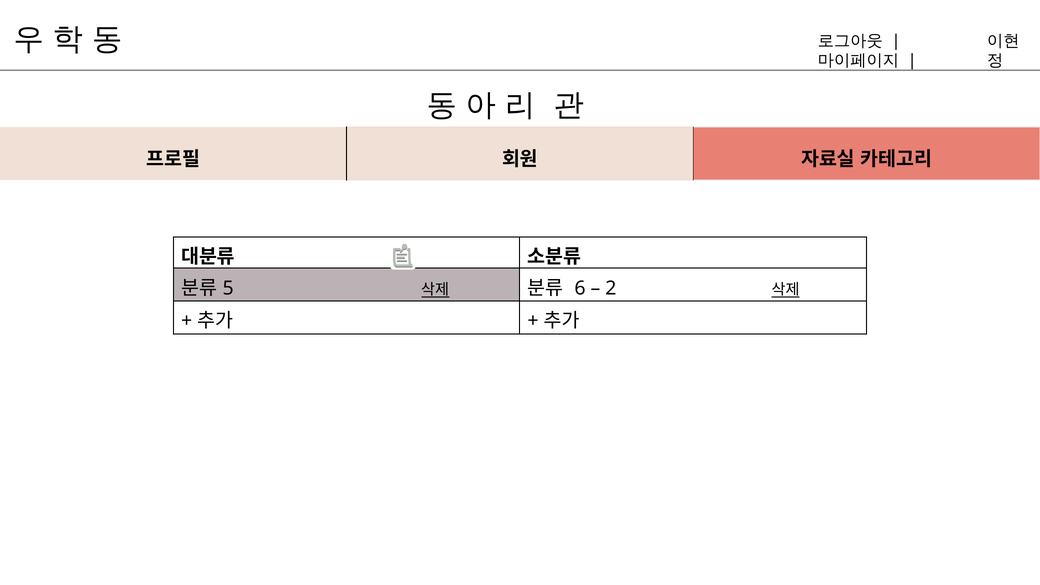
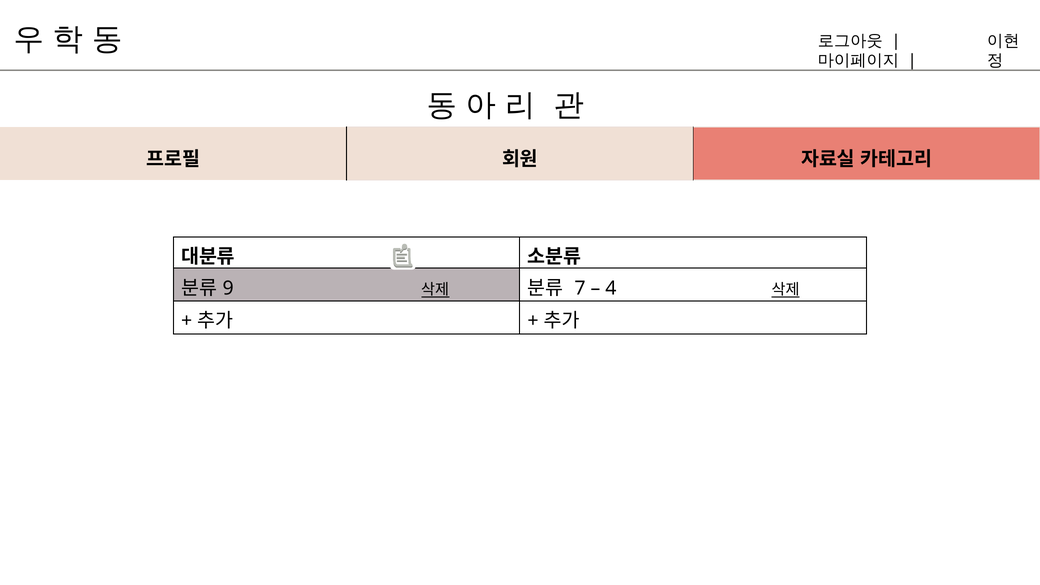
5: 5 -> 9 (228, 288)
6: 6 -> 7 (580, 288)
2: 2 -> 4 (611, 288)
